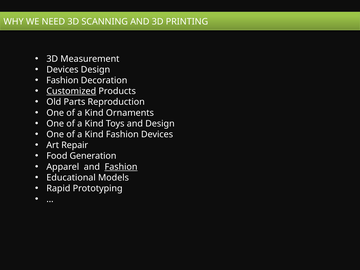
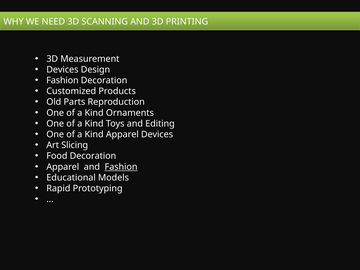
Customized underline: present -> none (71, 91)
and Design: Design -> Editing (160, 124)
Kind Fashion: Fashion -> Apparel (122, 134)
Repair: Repair -> Slicing (75, 145)
Food Generation: Generation -> Decoration (93, 156)
